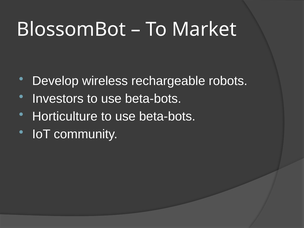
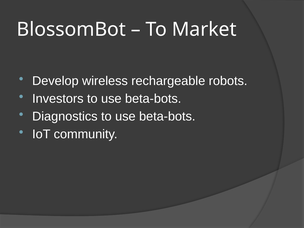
Horticulture: Horticulture -> Diagnostics (65, 116)
